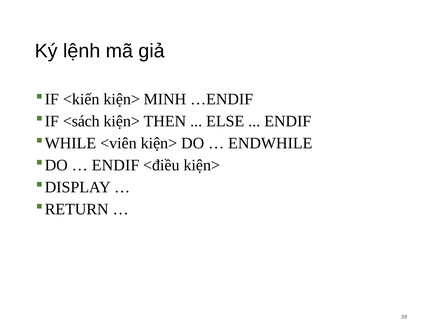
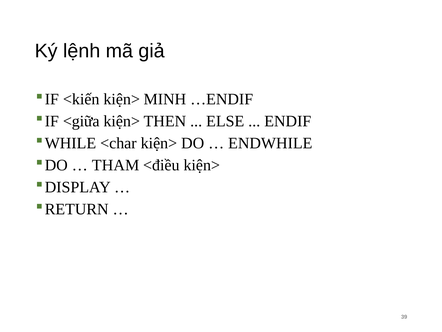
<sách: <sách -> <giữa (81, 121)
<viên: <viên -> <char (118, 143)
ENDIF: ENDIF -> THAM (116, 165)
